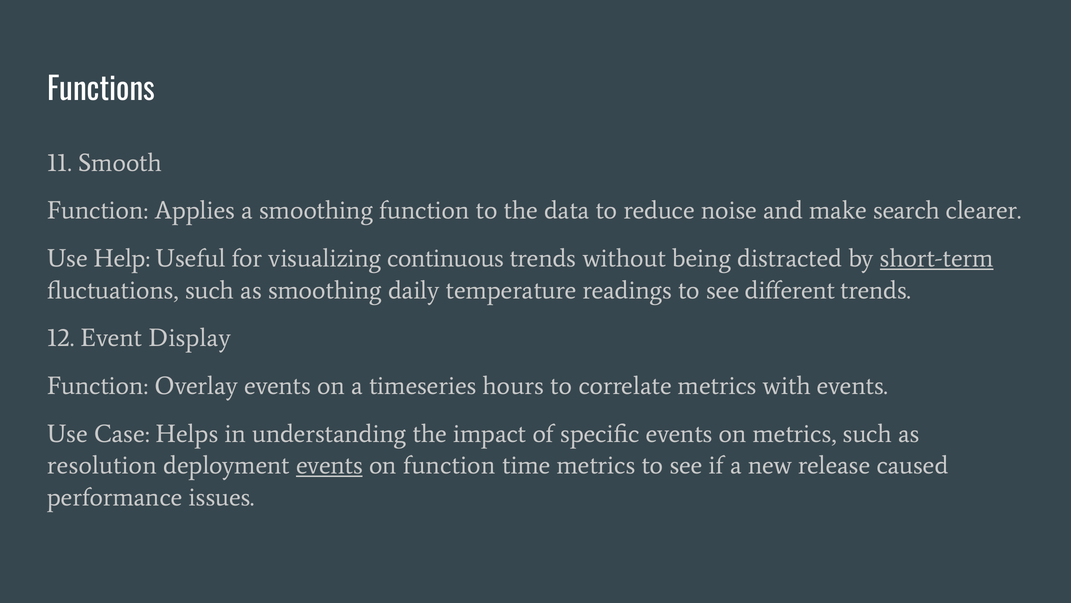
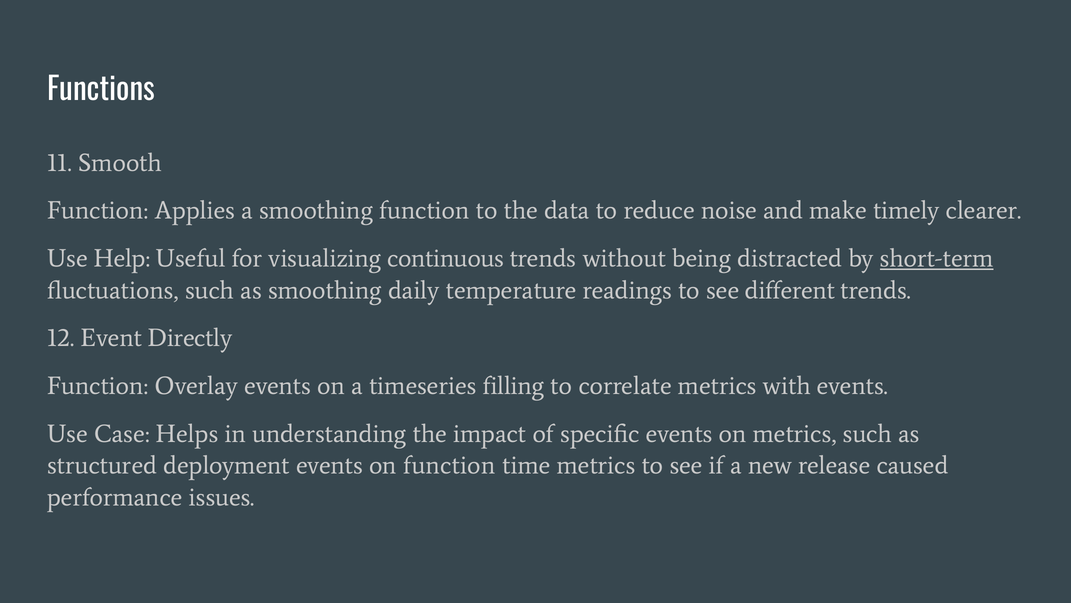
search: search -> timely (906, 210)
Display: Display -> Directly (190, 338)
hours: hours -> filling (513, 386)
resolution: resolution -> structured (102, 465)
events underline: present -> none (329, 465)
